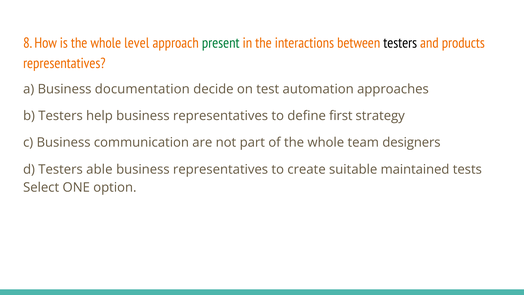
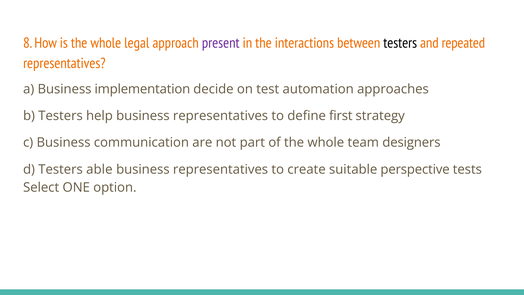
level: level -> legal (137, 43)
present colour: green -> purple (221, 43)
products: products -> repeated (463, 43)
documentation: documentation -> implementation (142, 89)
maintained: maintained -> perspective (415, 169)
